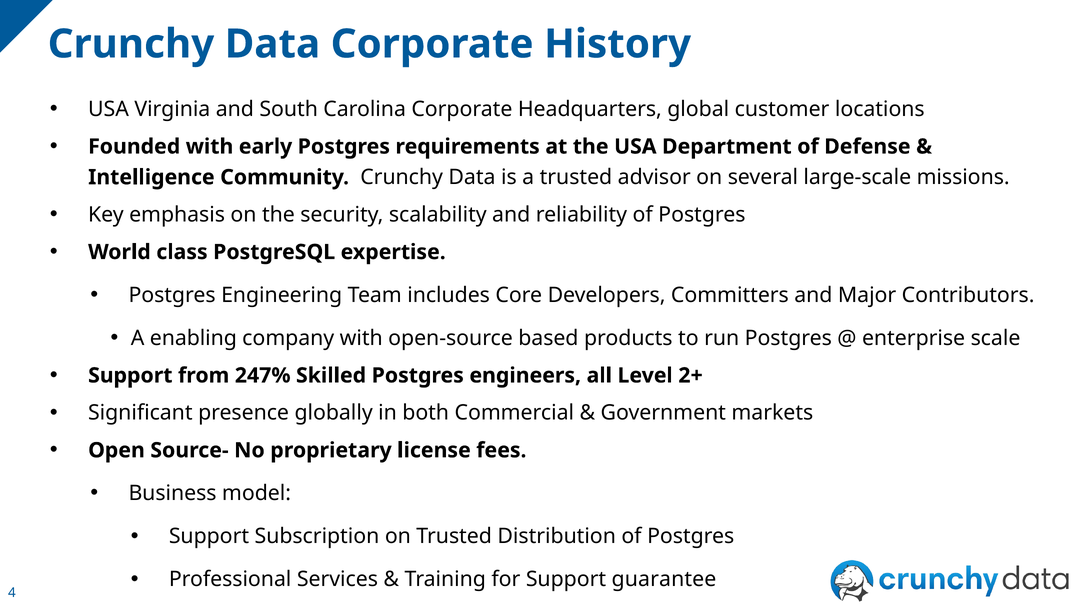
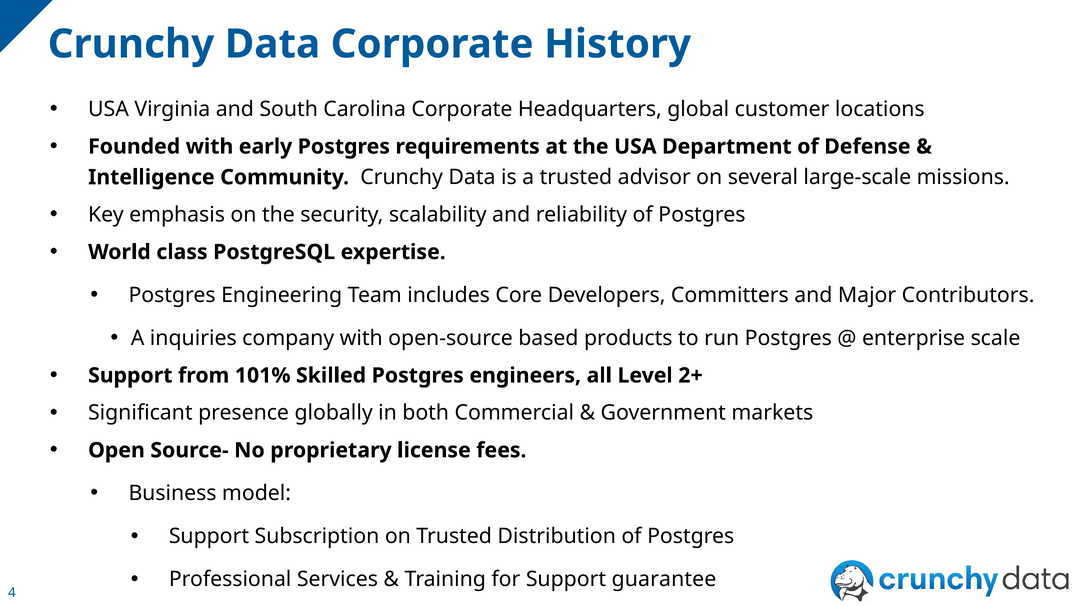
enabling: enabling -> inquiries (193, 338)
247%: 247% -> 101% (263, 375)
